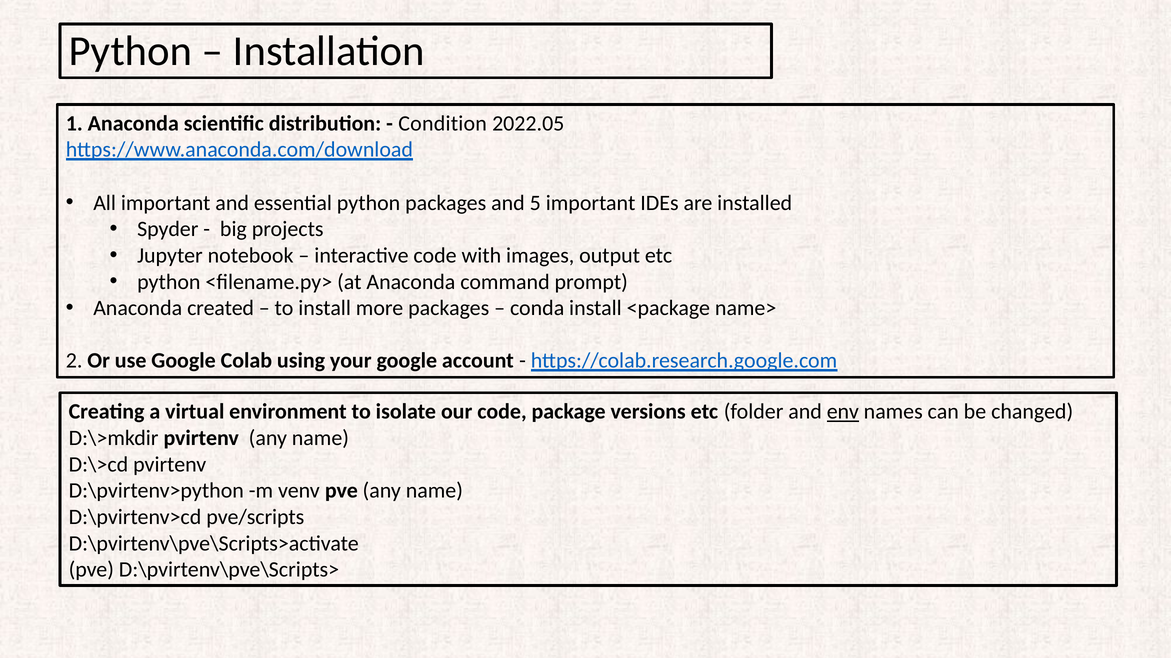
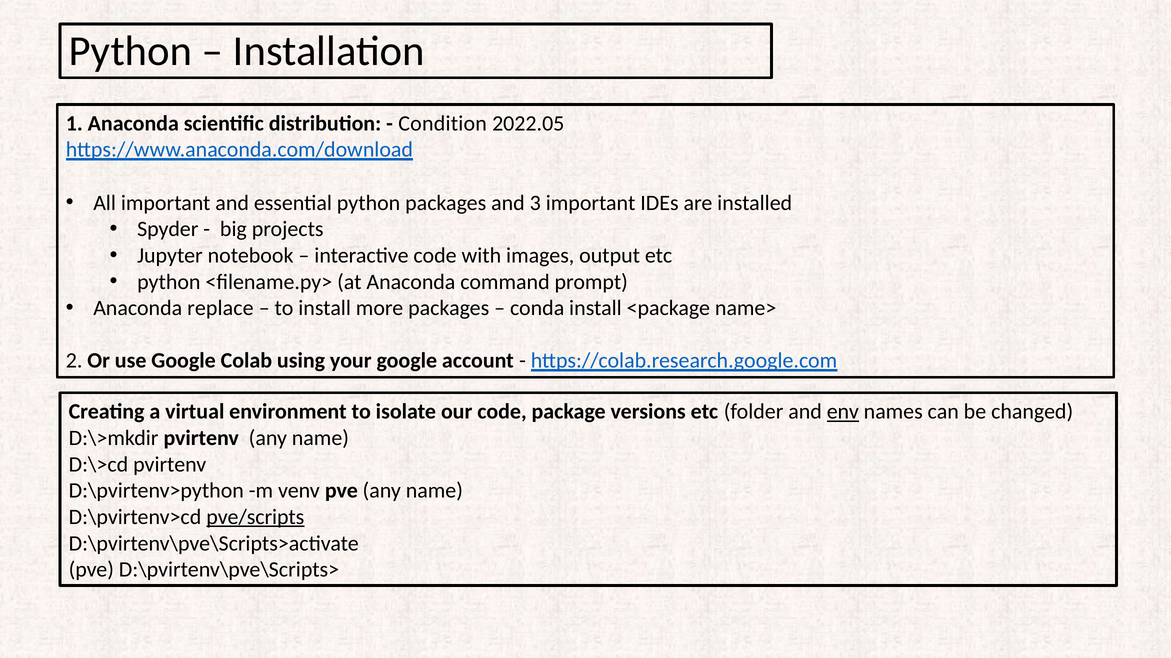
5: 5 -> 3 (535, 203)
created: created -> replace (220, 308)
pve/scripts underline: none -> present (255, 517)
